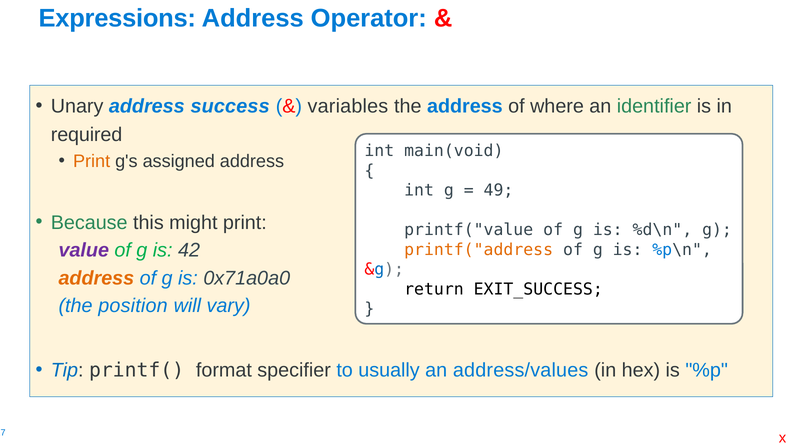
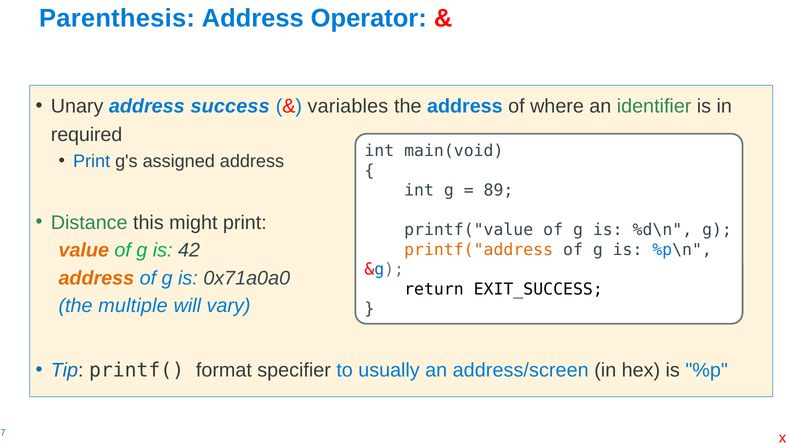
Expressions: Expressions -> Parenthesis (117, 18)
Print colour: orange -> blue (92, 162)
49: 49 -> 89 (499, 191)
Because: Because -> Distance (89, 223)
value colour: purple -> orange (84, 251)
position: position -> multiple (133, 306)
address/values: address/values -> address/screen (521, 371)
